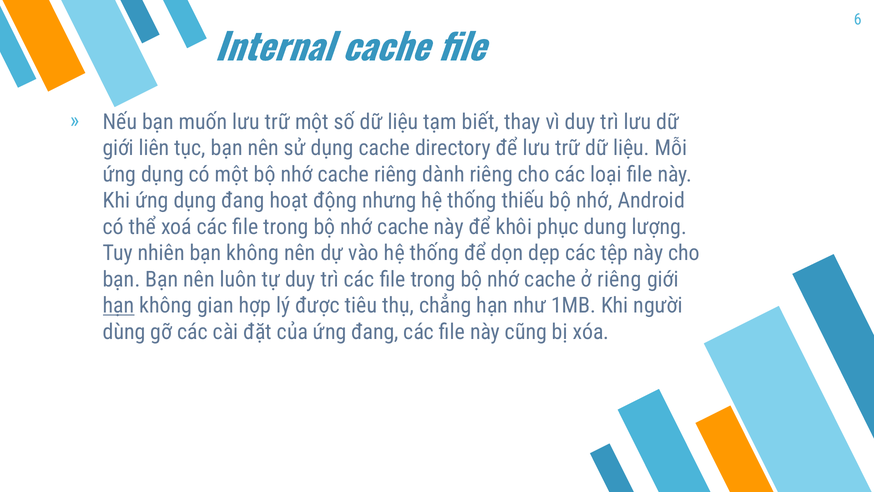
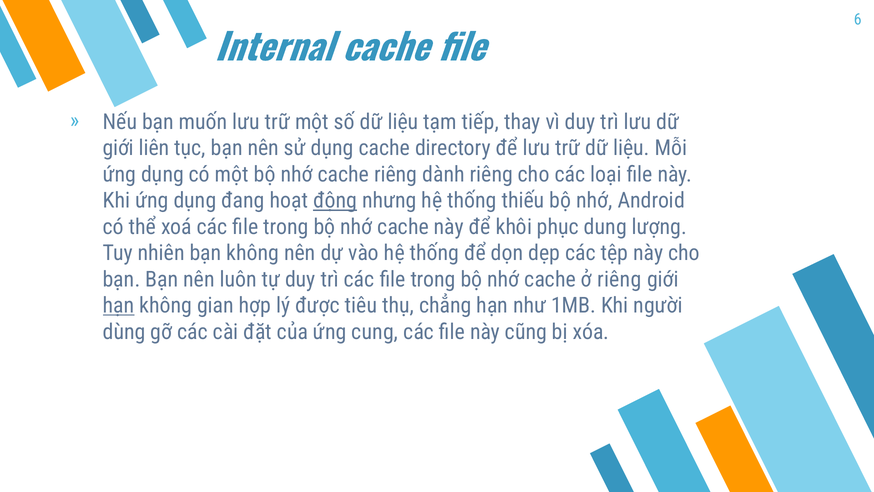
biết: biết -> tiếp (480, 122)
động underline: none -> present (335, 201)
ứng đang: đang -> cung (375, 332)
